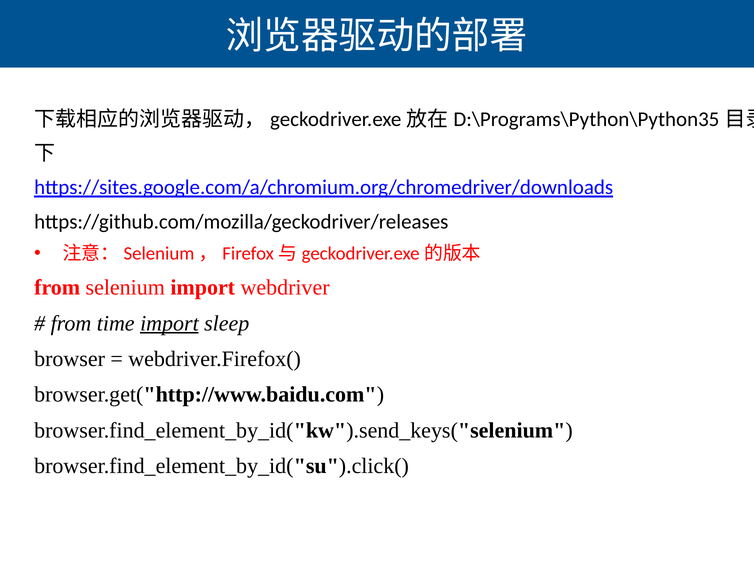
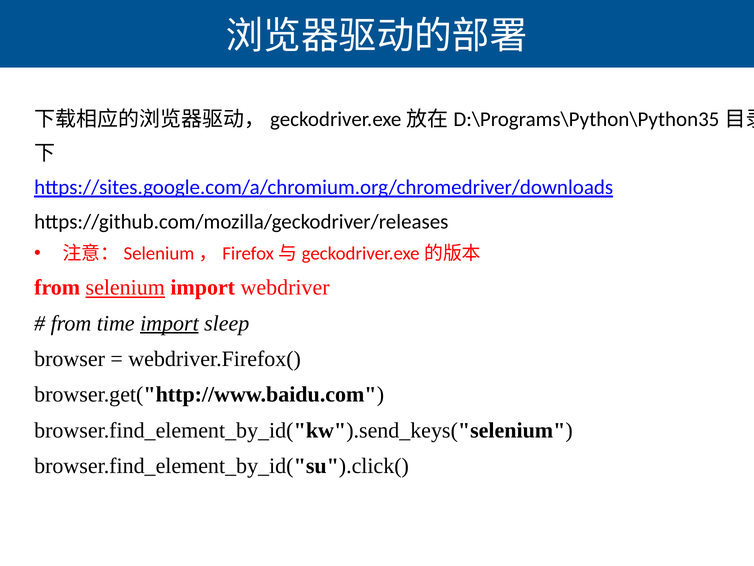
selenium underline: none -> present (125, 287)
